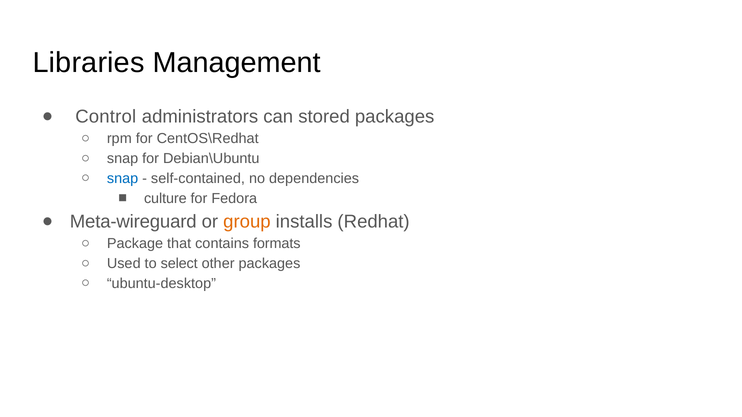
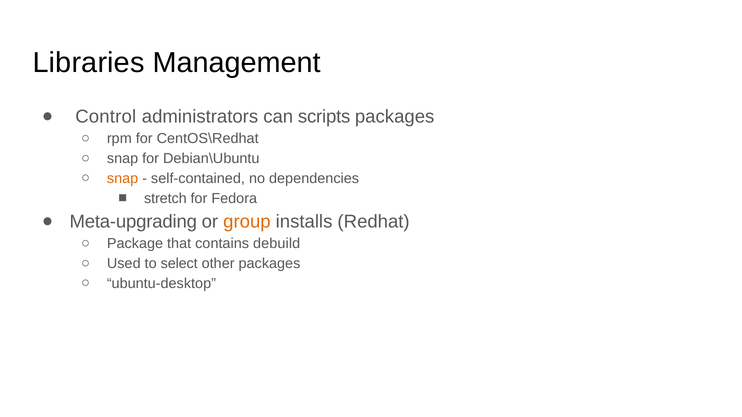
stored: stored -> scripts (324, 117)
snap colour: blue -> orange (123, 179)
culture: culture -> stretch (165, 198)
Meta-wireguard: Meta-wireguard -> Meta-upgrading (133, 222)
formats: formats -> debuild (277, 244)
